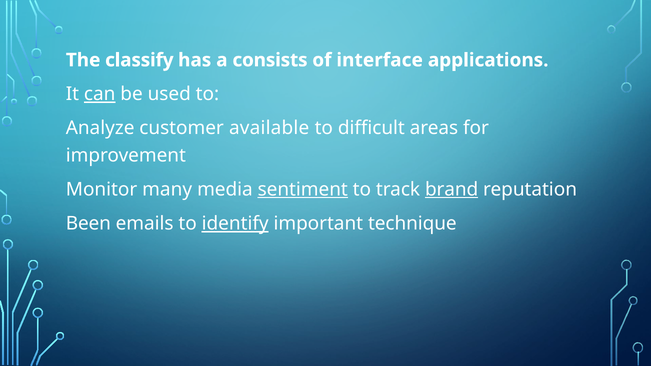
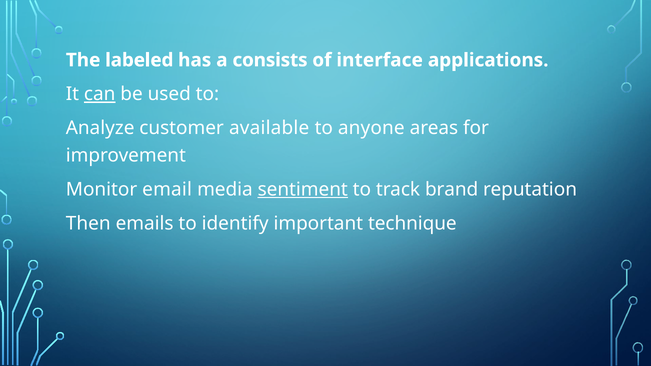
classify: classify -> labeled (139, 60)
difficult: difficult -> anyone (371, 128)
many: many -> email (167, 190)
brand underline: present -> none (452, 190)
Been: Been -> Then (88, 224)
identify underline: present -> none (235, 224)
